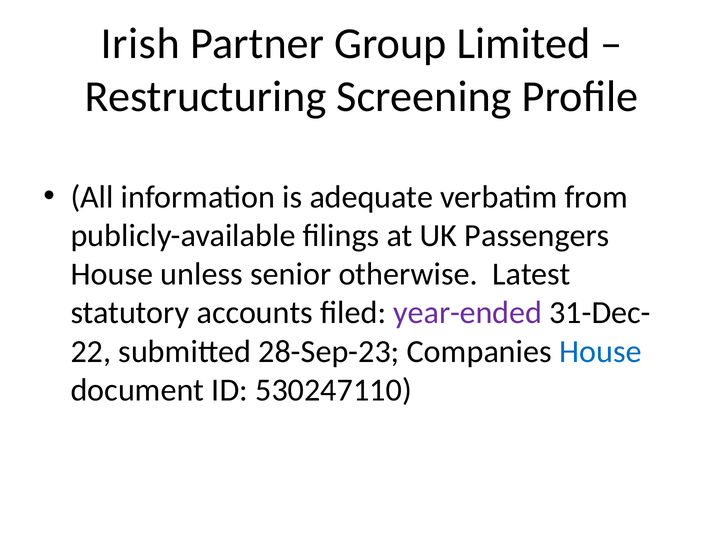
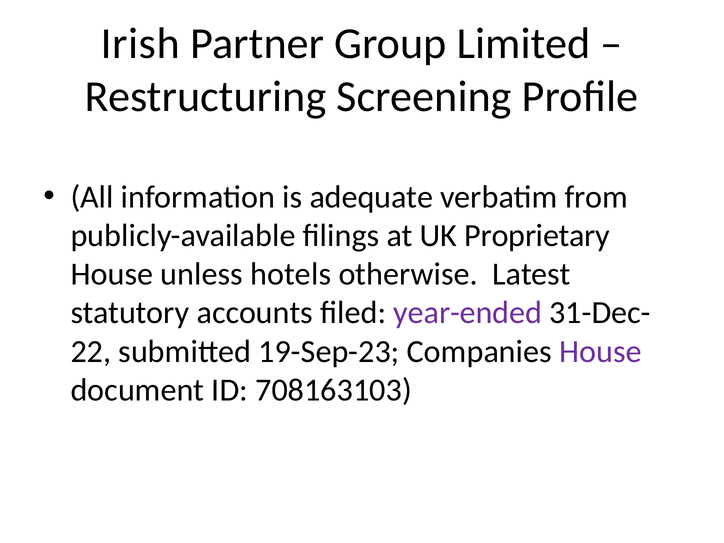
Passengers: Passengers -> Proprietary (537, 236)
senior: senior -> hotels (291, 274)
28-Sep-23: 28-Sep-23 -> 19-Sep-23 (329, 351)
House colour: blue -> purple (600, 351)
530247110: 530247110 -> 708163103 (333, 390)
